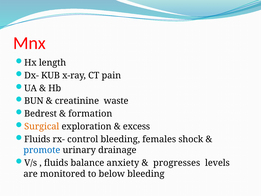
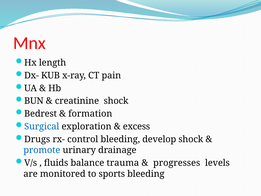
creatinine waste: waste -> shock (116, 101)
Surgical colour: orange -> blue (42, 126)
Fluids: Fluids -> Drugs (37, 139)
females: females -> develop (159, 139)
anxiety: anxiety -> trauma (123, 163)
below: below -> sports (112, 174)
